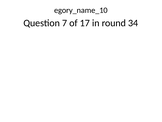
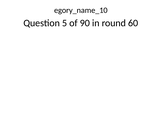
7: 7 -> 5 (65, 23)
17: 17 -> 90 (85, 23)
34: 34 -> 60 (133, 23)
